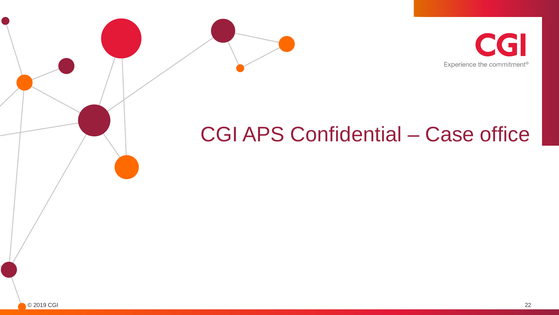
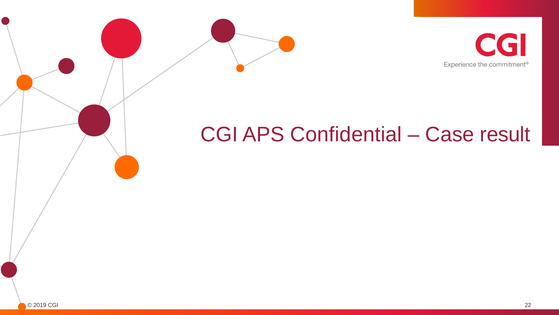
office: office -> result (505, 134)
